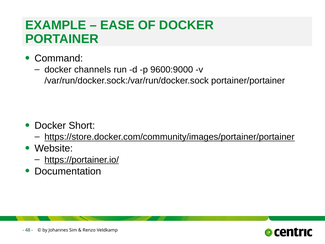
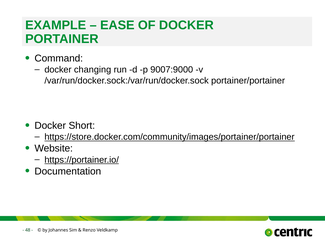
channels: channels -> changing (93, 70)
9600:9000: 9600:9000 -> 9007:9000 (172, 70)
